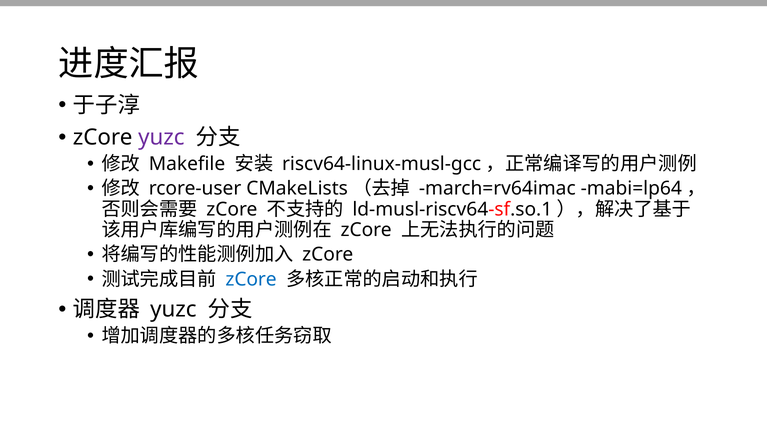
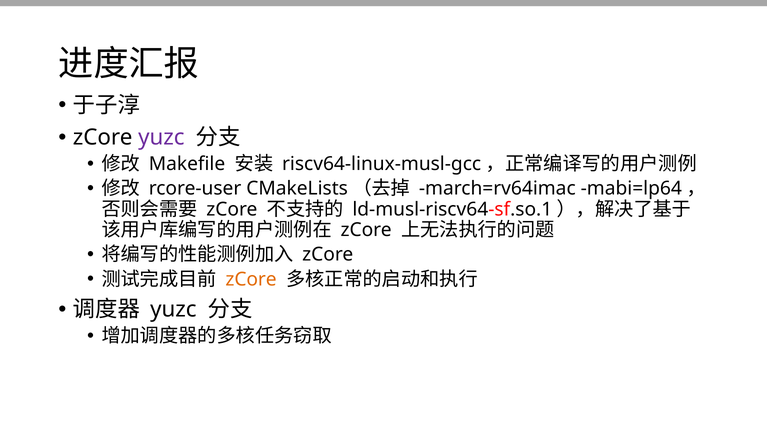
zCore colour: blue -> orange (251, 280)
